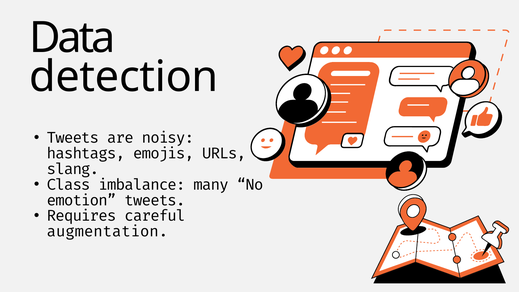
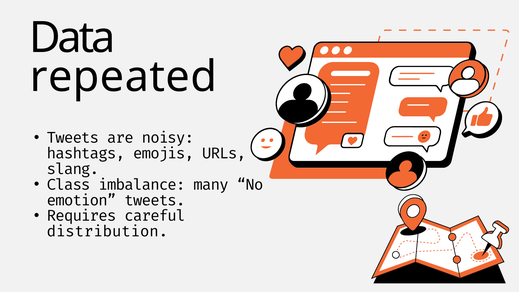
detection: detection -> repeated (123, 77)
augmentation: augmentation -> distribution (108, 232)
